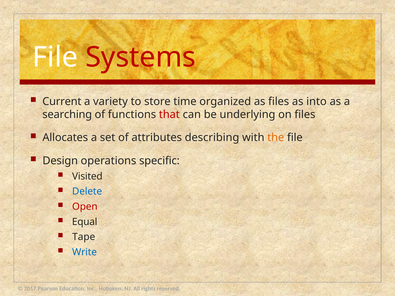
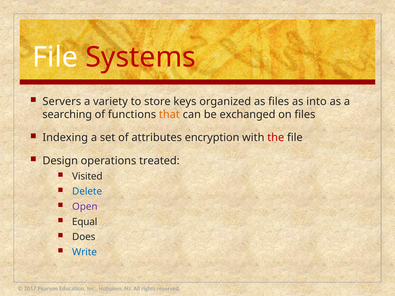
Current: Current -> Servers (62, 102)
time: time -> keys (185, 102)
that colour: red -> orange (169, 115)
underlying: underlying -> exchanged (248, 115)
Allocates: Allocates -> Indexing (65, 138)
describing: describing -> encryption (212, 138)
the colour: orange -> red (276, 138)
specific: specific -> treated (159, 161)
Open colour: red -> purple (85, 207)
Tape: Tape -> Does (84, 237)
